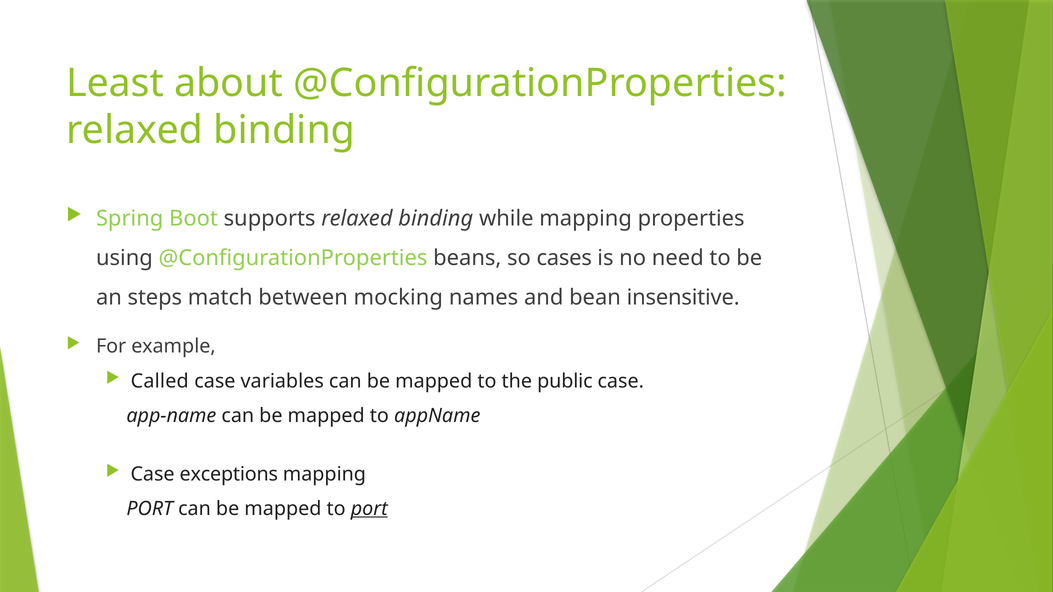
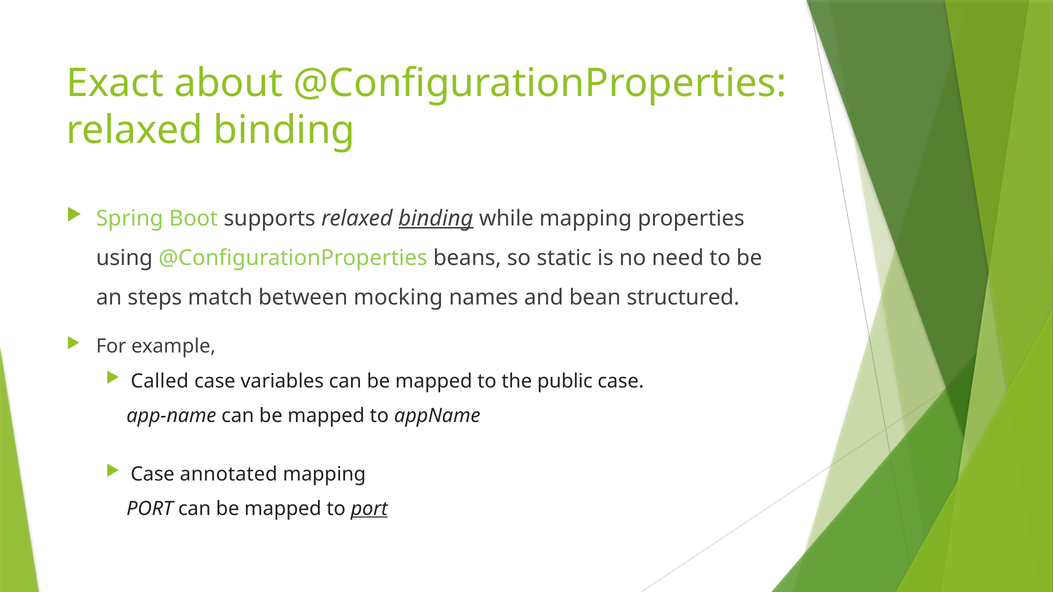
Least: Least -> Exact (115, 83)
binding underline: none -> present (436, 218)
cases: cases -> static (564, 258)
insensitive: insensitive -> structured (683, 298)
exceptions: exceptions -> annotated (229, 474)
